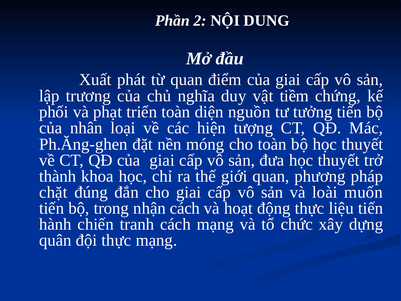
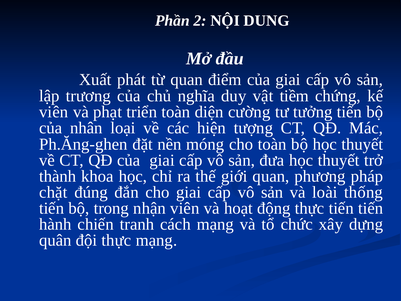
phối: phối -> viên (54, 112)
nguồn: nguồn -> cường (249, 112)
muốn: muốn -> thống (364, 192)
nhận cách: cách -> viên (185, 208)
thực liệu: liệu -> tiến (341, 208)
